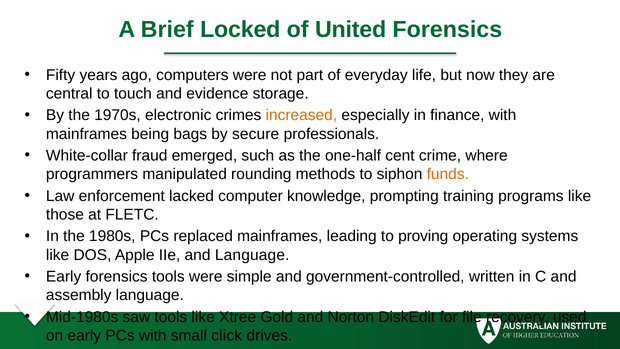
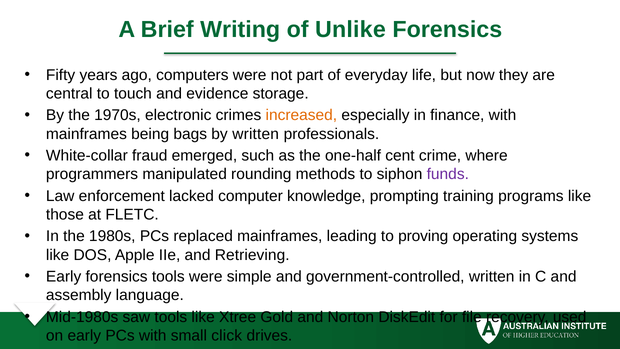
Locked: Locked -> Writing (240, 29)
United: United -> Unlike (350, 29)
by secure: secure -> written (256, 134)
funds colour: orange -> purple (448, 174)
and Language: Language -> Retrieving (252, 255)
